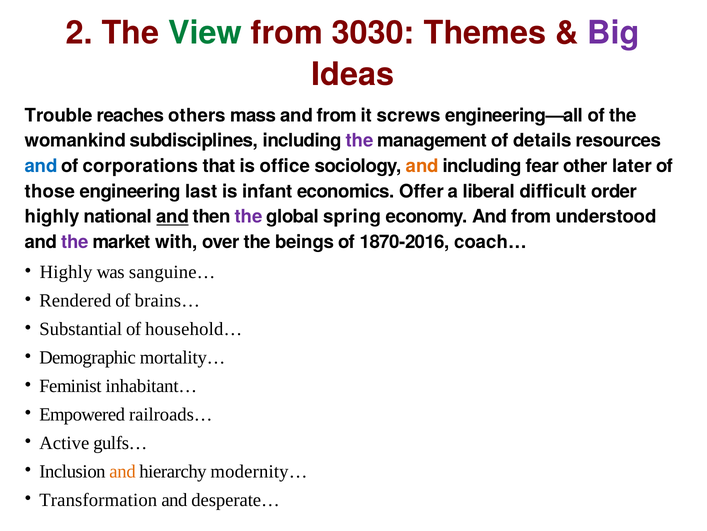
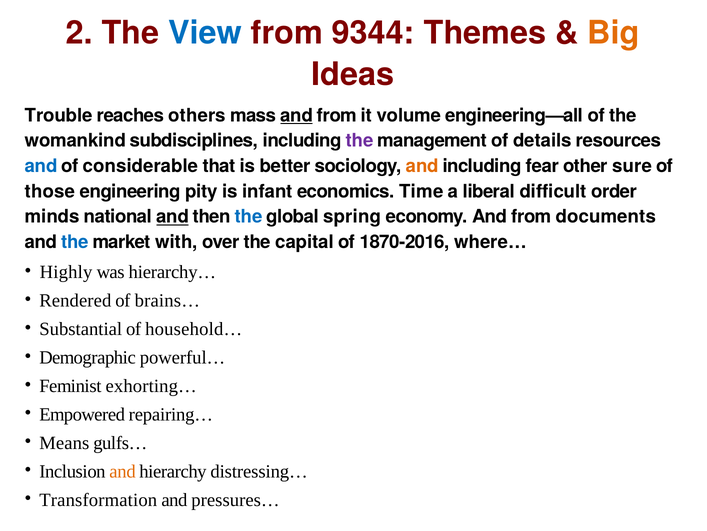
View colour: green -> blue (205, 33)
3030: 3030 -> 9344 (373, 33)
Big colour: purple -> orange (614, 33)
and underline: none -> present (297, 115)
screws: screws -> volume (409, 115)
corporations: corporations -> considerable (141, 166)
office: office -> better (285, 166)
later: later -> sure (632, 166)
last: last -> pity (201, 191)
Offer: Offer -> Time (421, 191)
highly: highly -> minds (52, 217)
the colour: purple -> blue (249, 217)
understood: understood -> documents (606, 217)
the colour: purple -> blue (75, 242)
beings: beings -> capital (305, 242)
coach…: coach… -> where… (490, 242)
sanguine…: sanguine… -> hierarchy… (172, 272)
mortality…: mortality… -> powerful… (183, 357)
inhabitant…: inhabitant… -> exhorting… (151, 386)
railroads…: railroads… -> repairing… (171, 414)
Active: Active -> Means (64, 442)
modernity…: modernity… -> distressing… (259, 471)
desperate…: desperate… -> pressures… (235, 499)
